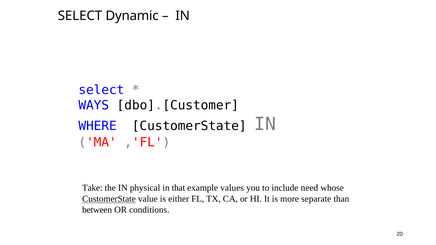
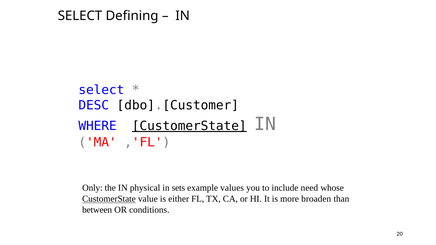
Dynamic: Dynamic -> Defining (132, 16)
WAYS: WAYS -> DESC (94, 105)
CustomerState underline: none -> present (189, 126)
Take: Take -> Only (92, 188)
that: that -> sets (178, 188)
separate: separate -> broaden (316, 199)
